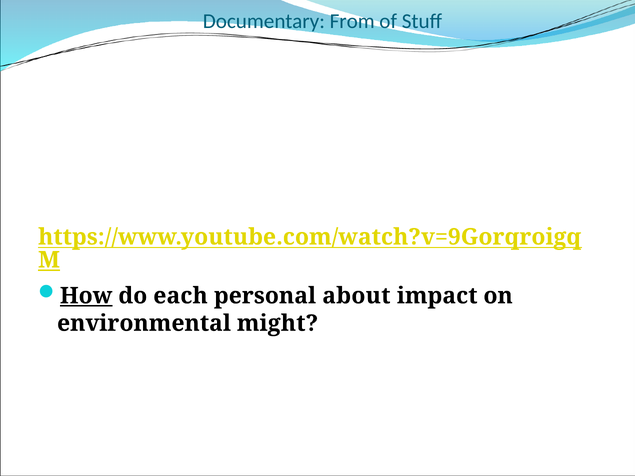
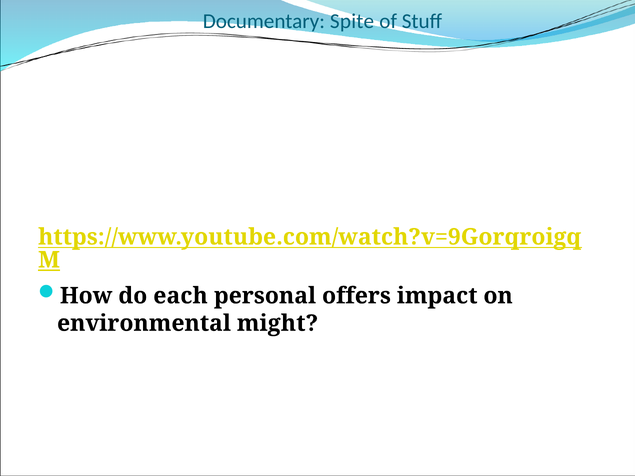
From: From -> Spite (352, 21)
How underline: present -> none (86, 296)
about: about -> offers (356, 296)
